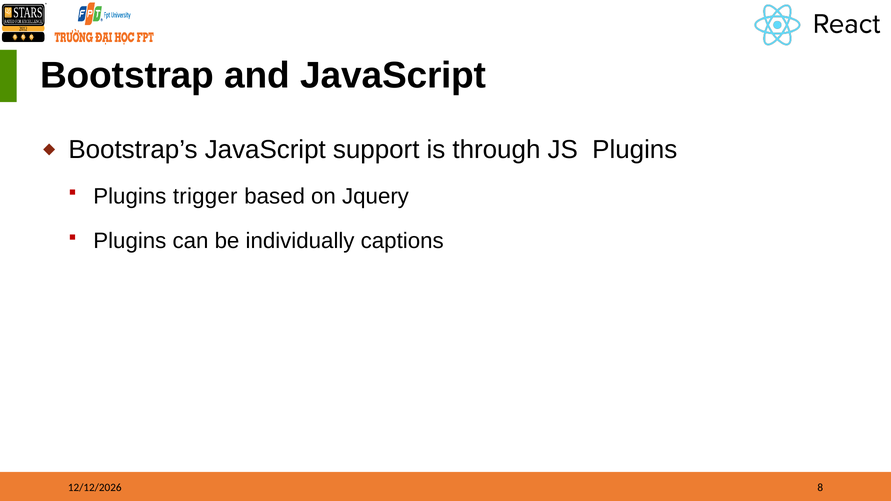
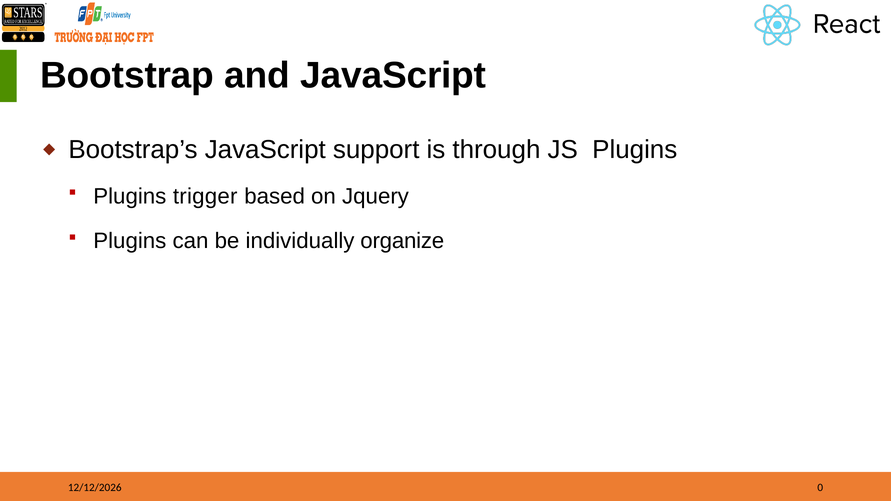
captions: captions -> organize (402, 241)
8: 8 -> 0 (820, 488)
